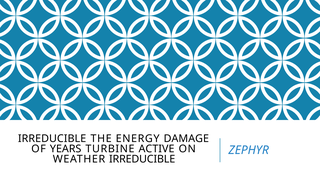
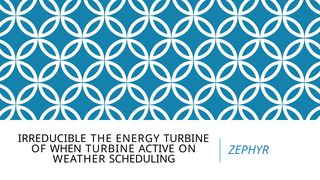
ENERGY DAMAGE: DAMAGE -> TURBINE (186, 139)
YEARS: YEARS -> WHEN (66, 149)
WEATHER IRREDUCIBLE: IRREDUCIBLE -> SCHEDULING (142, 159)
